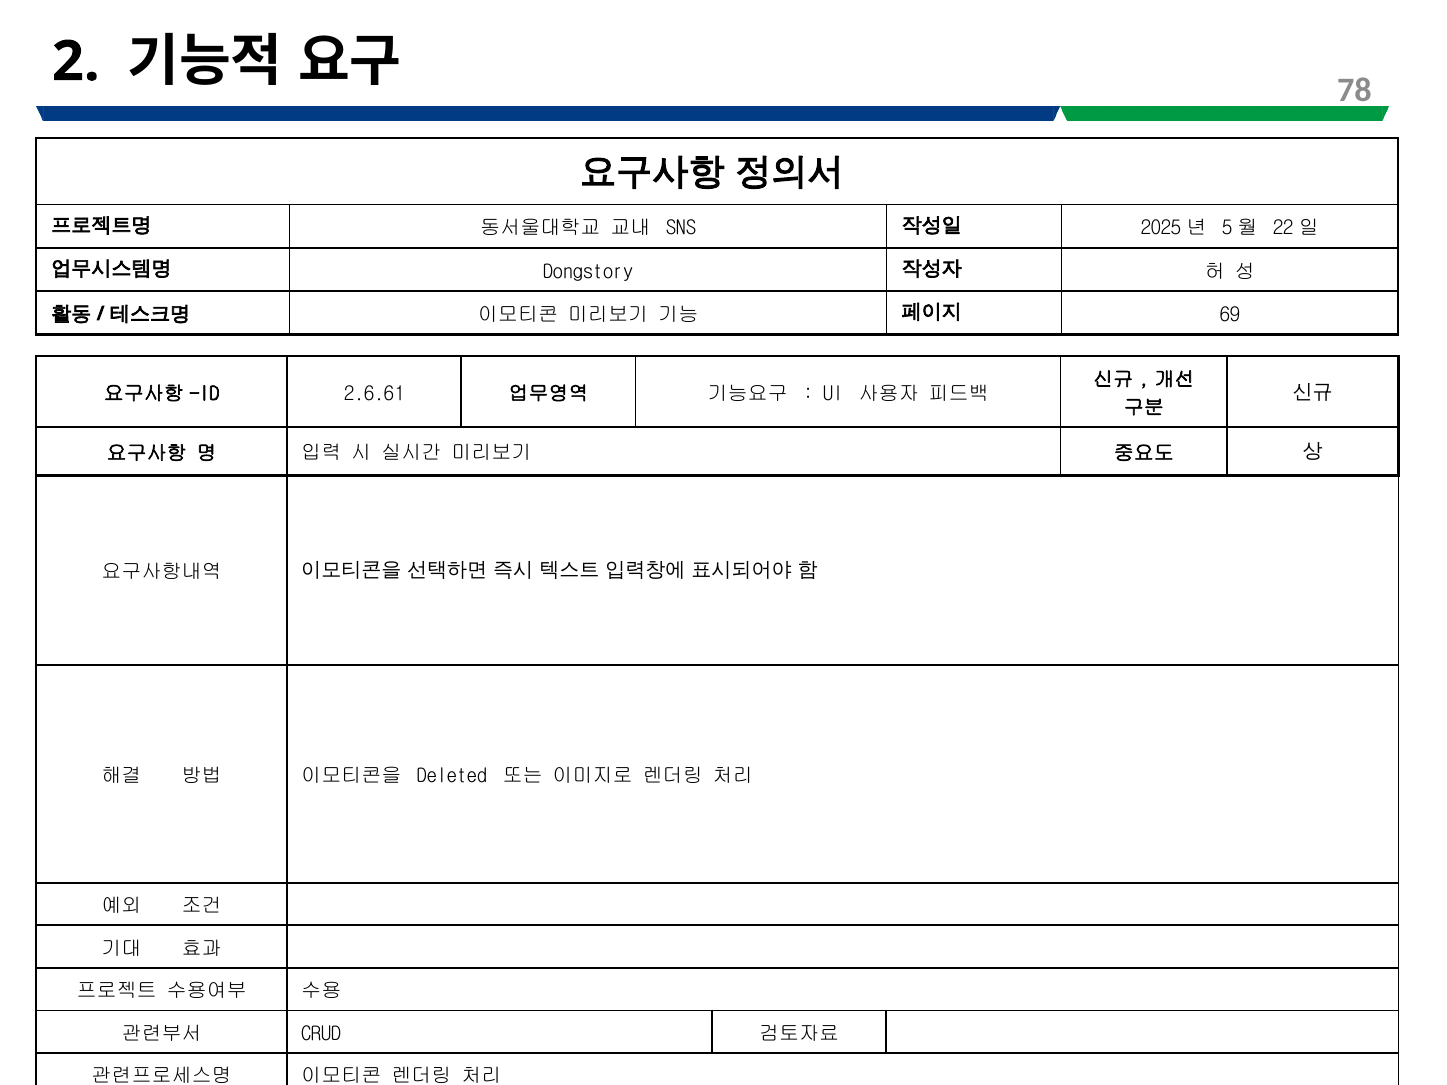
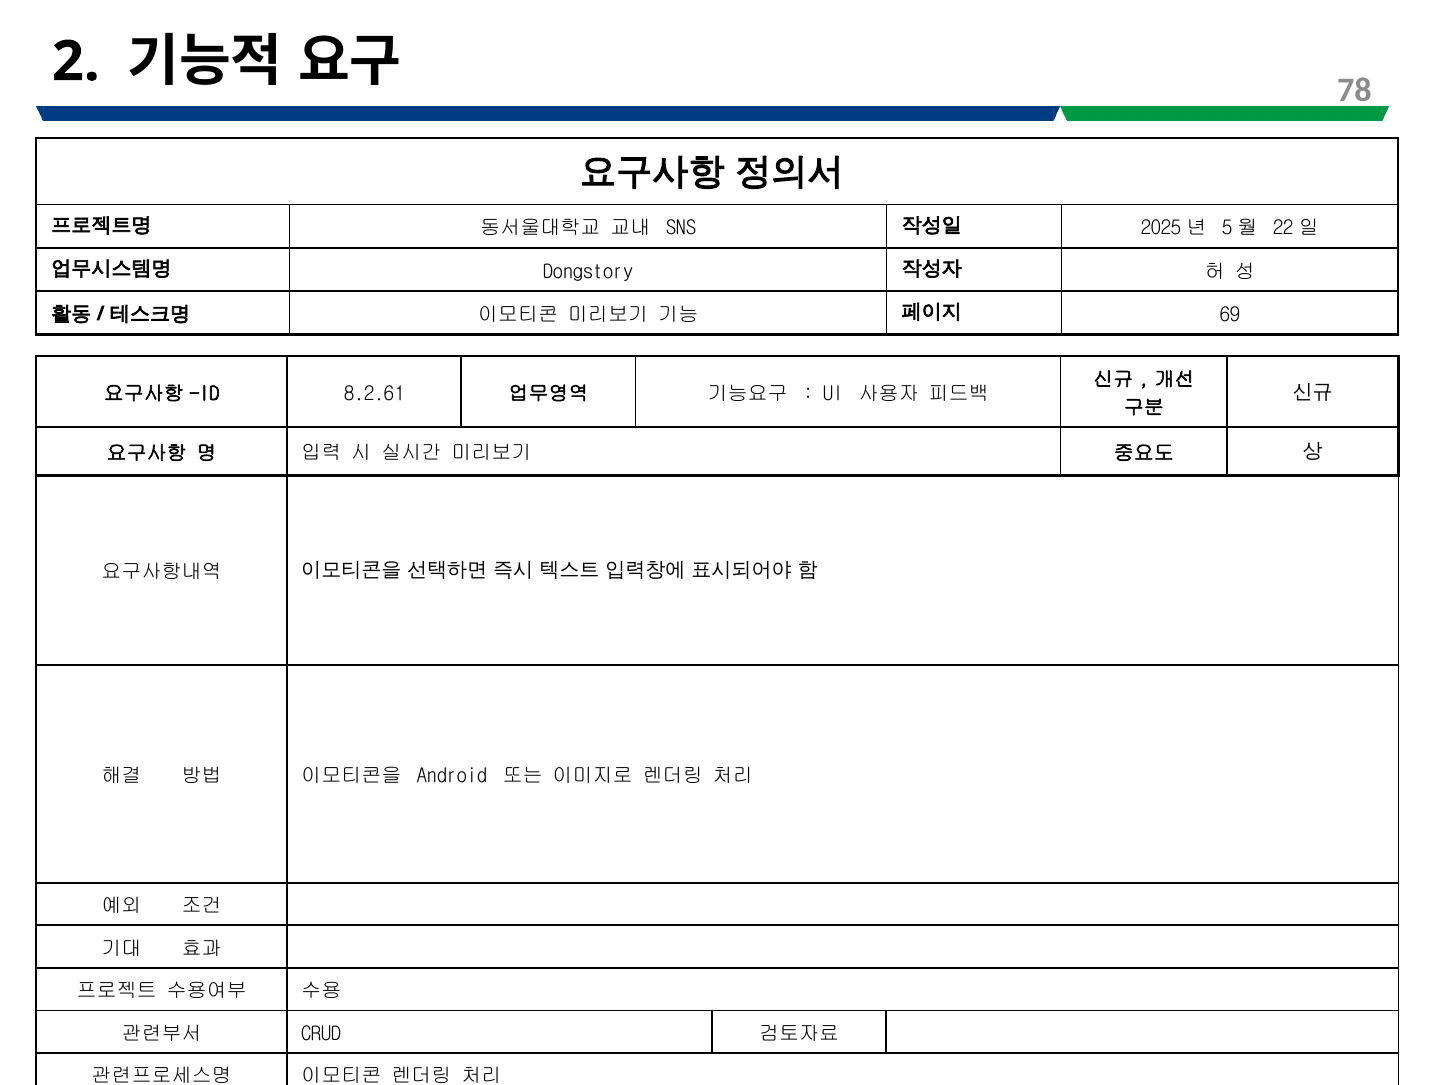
2.6.61: 2.6.61 -> 8.2.61 (374, 394)
Deleted: Deleted -> Android (452, 776)
